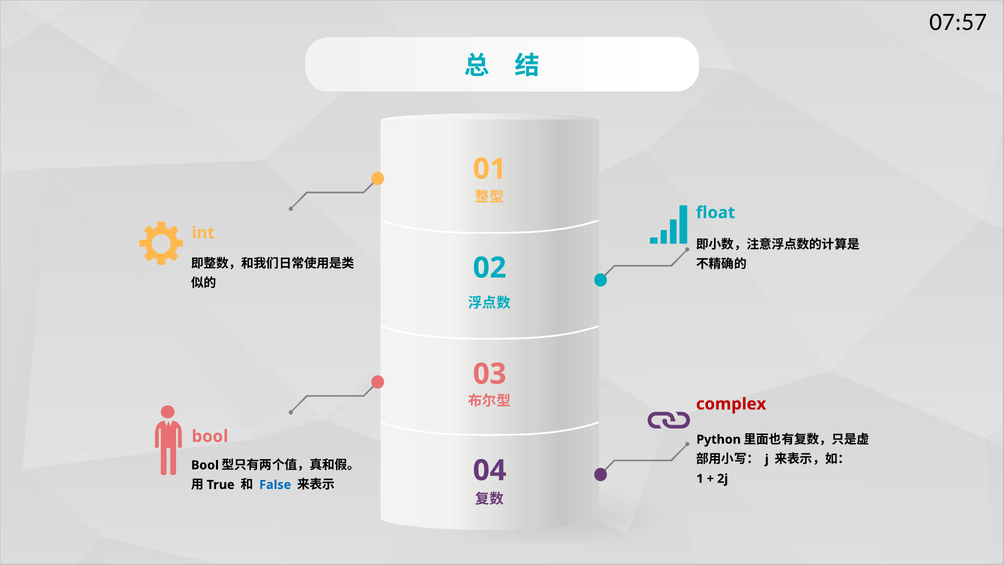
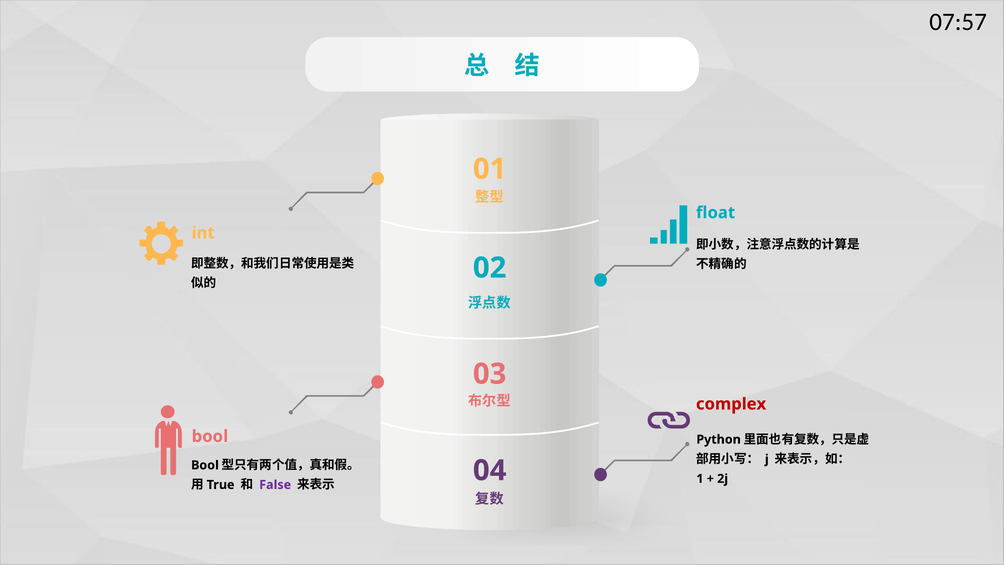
False colour: blue -> purple (275, 485)
